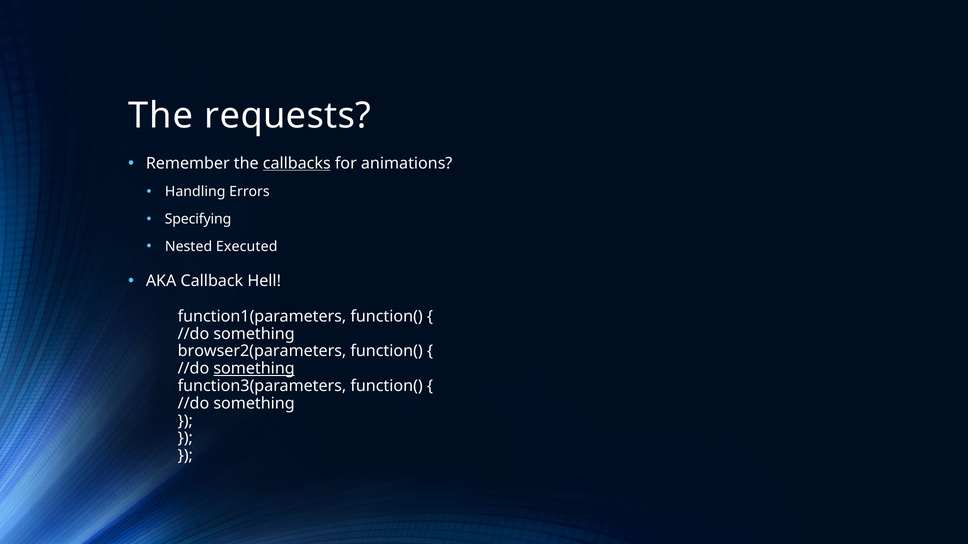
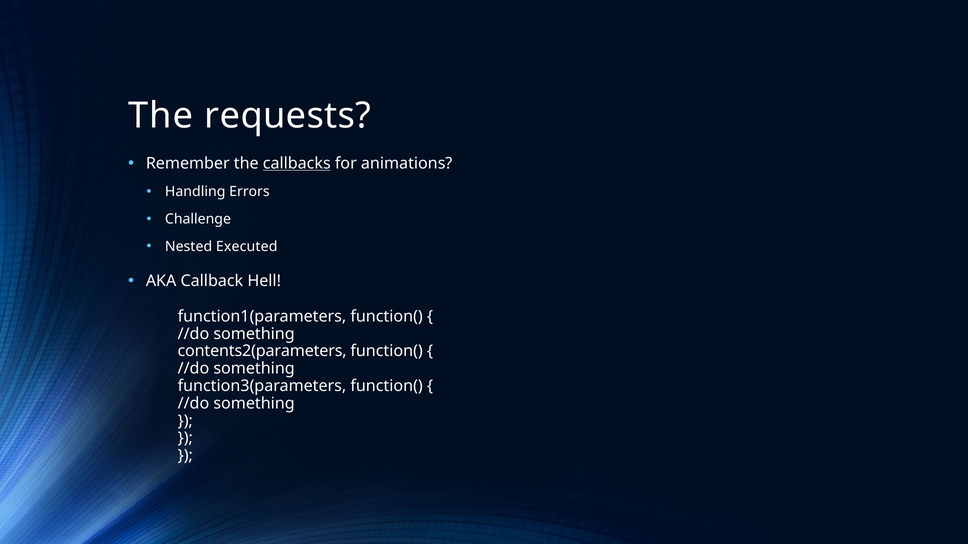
Specifying: Specifying -> Challenge (198, 219)
browser2(parameters: browser2(parameters -> contents2(parameters (262, 351)
something underline: present -> none (254, 369)
